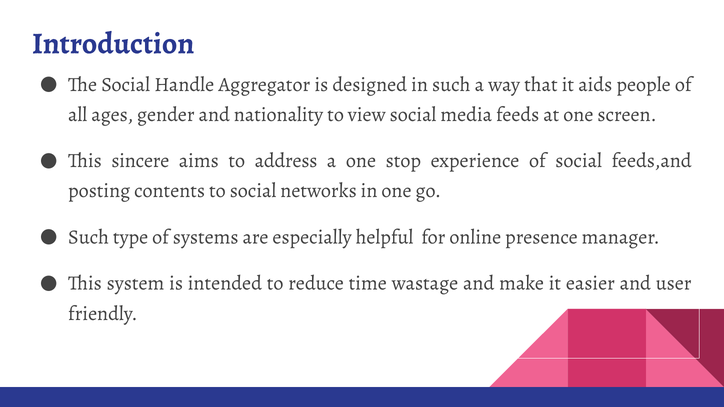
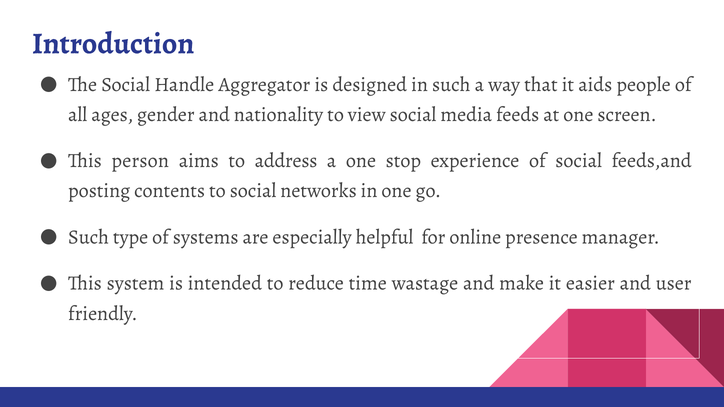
sincere: sincere -> person (140, 161)
